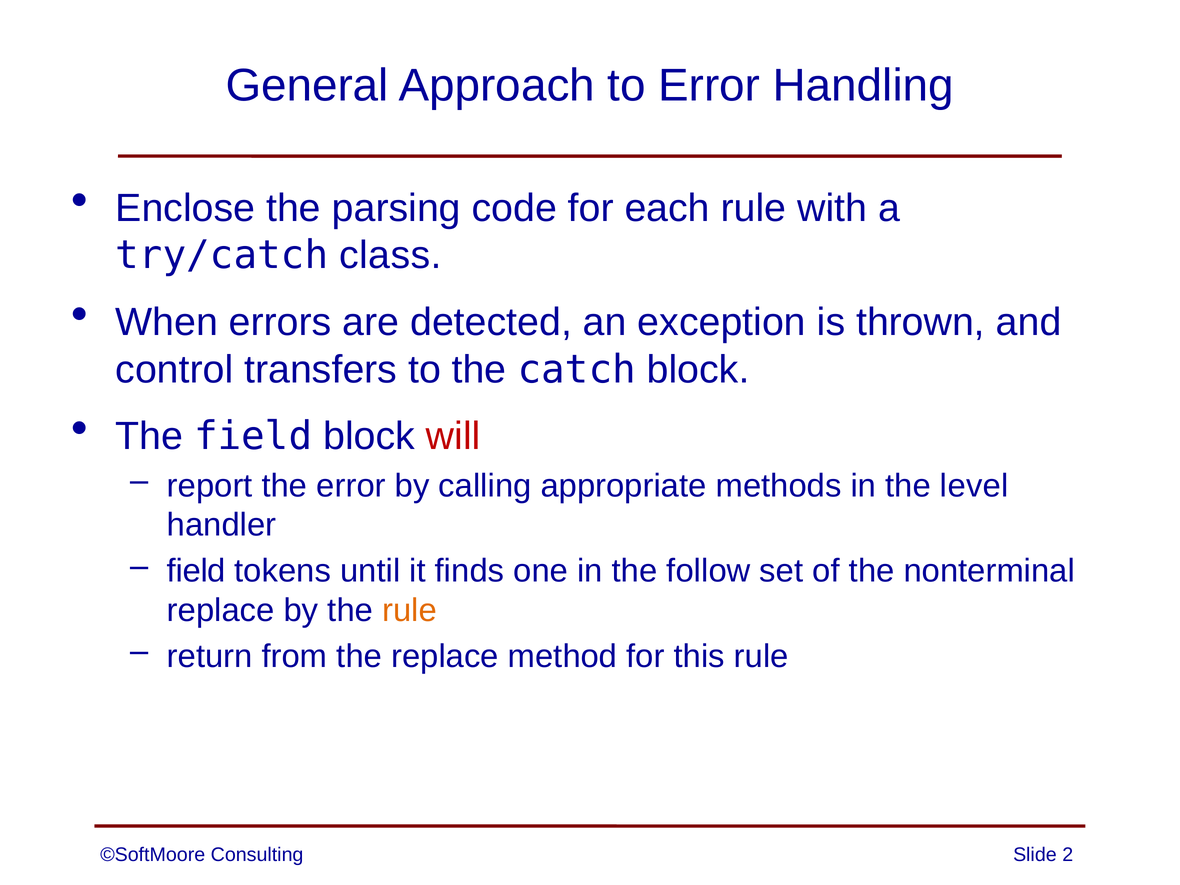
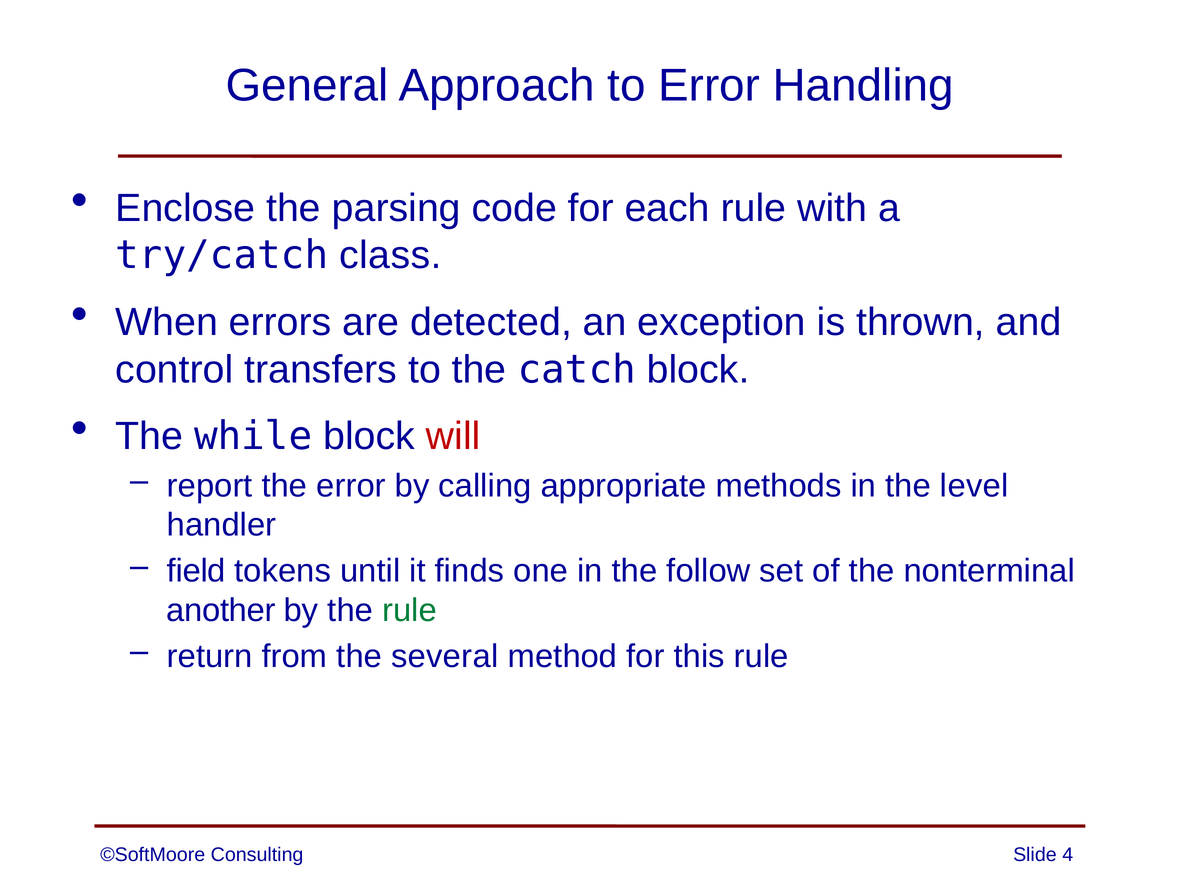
The field: field -> while (253, 436)
replace: replace -> another (221, 610)
rule colour: orange -> green (409, 610)
the replace: replace -> several (445, 656)
2: 2 -> 4 (1068, 855)
